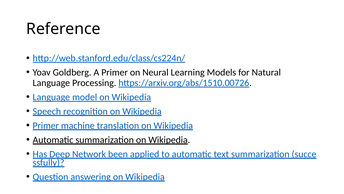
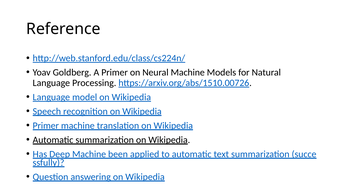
Neural Learning: Learning -> Machine (188, 72)
Deep Network: Network -> Machine (89, 154)
